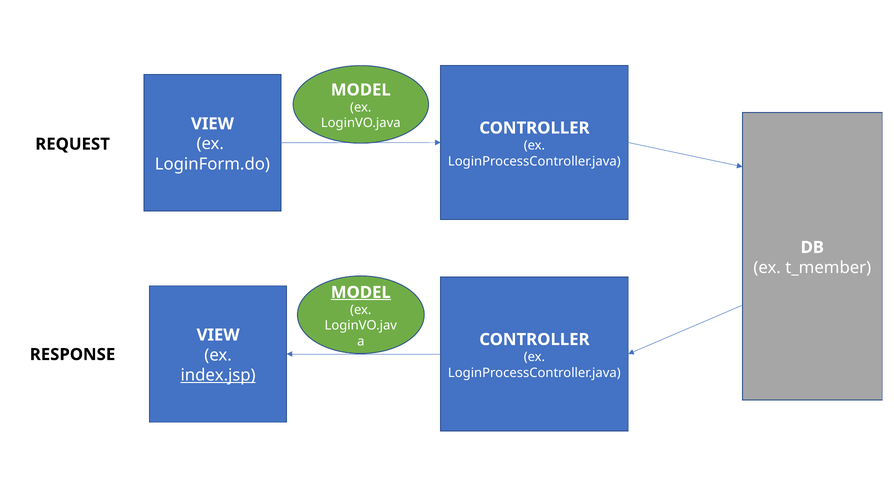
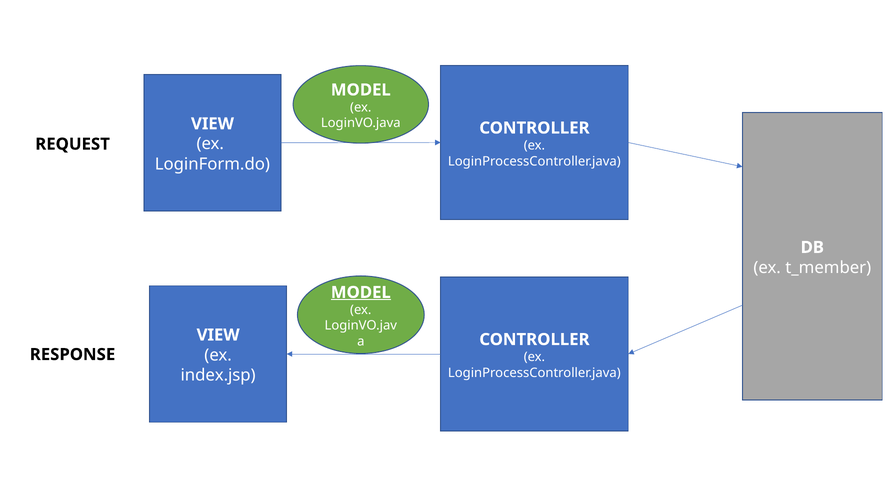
index.jsp underline: present -> none (218, 375)
